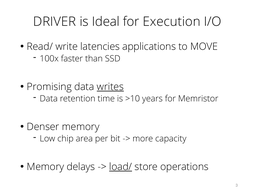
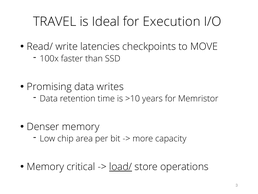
DRIVER: DRIVER -> TRAVEL (55, 22)
applications: applications -> checkpoints (149, 47)
writes underline: present -> none (110, 86)
delays: delays -> critical (81, 166)
